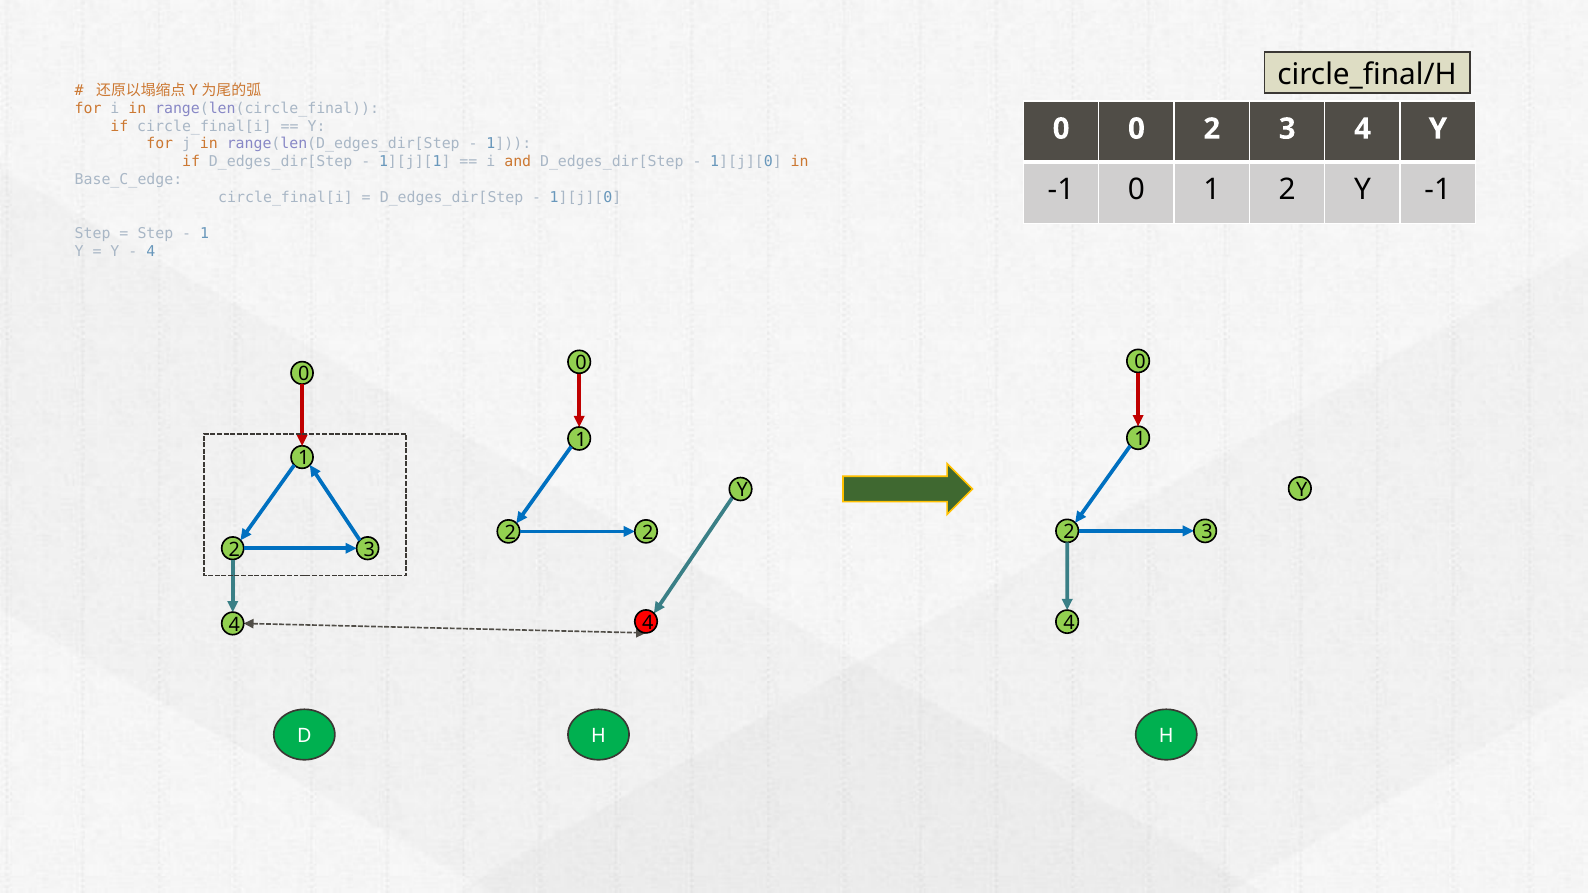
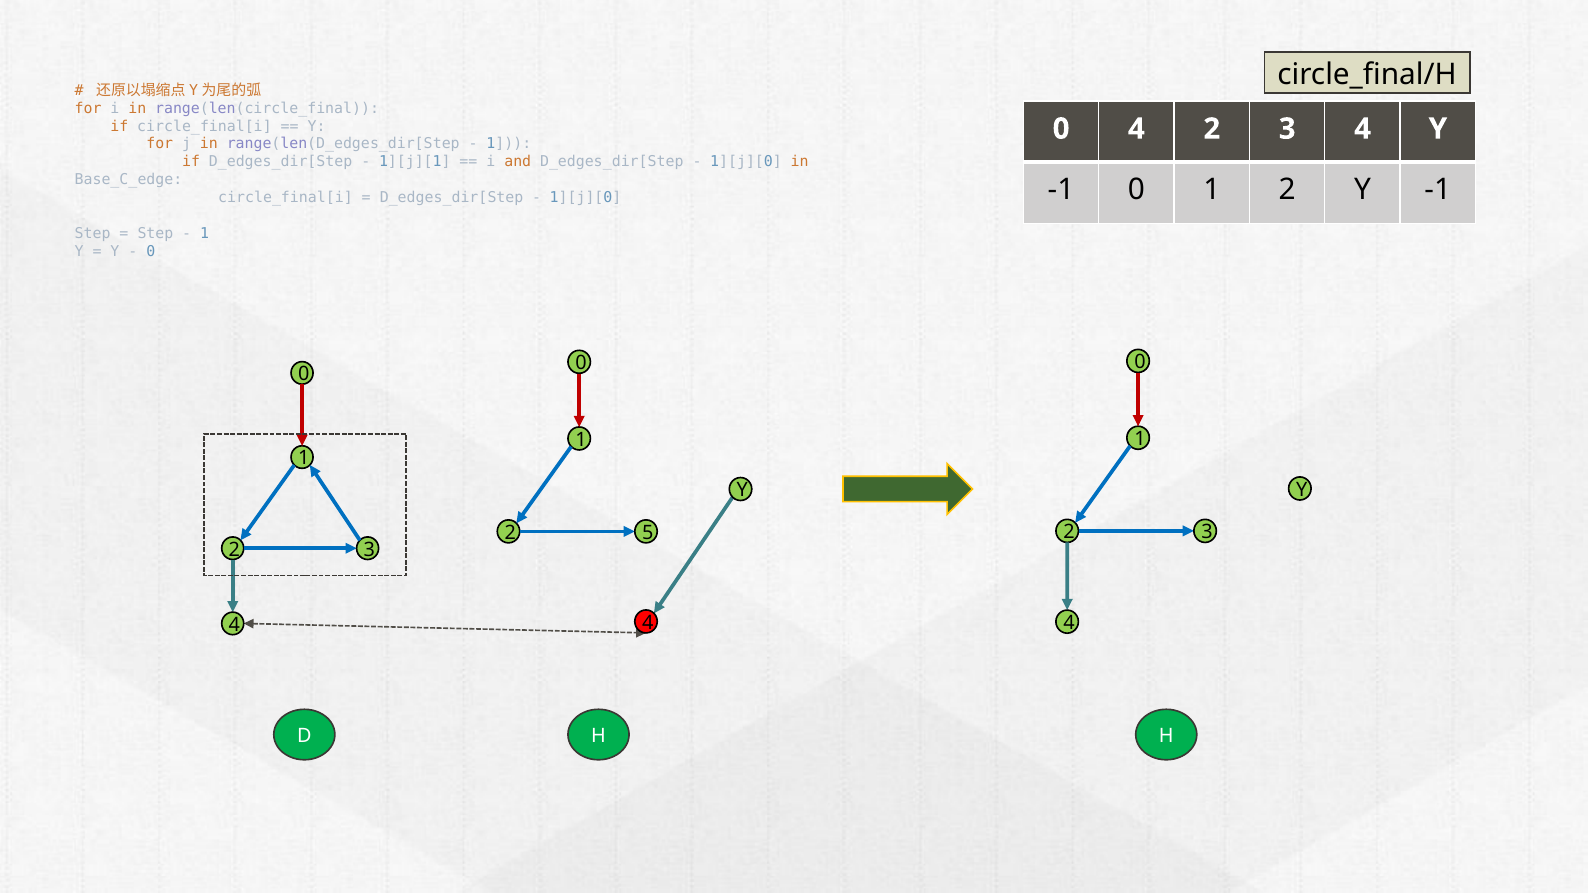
0: 0 -> 4 (1136, 129)
4: 4 -> 0 (151, 252)
2 2: 2 -> 5 (648, 533)
